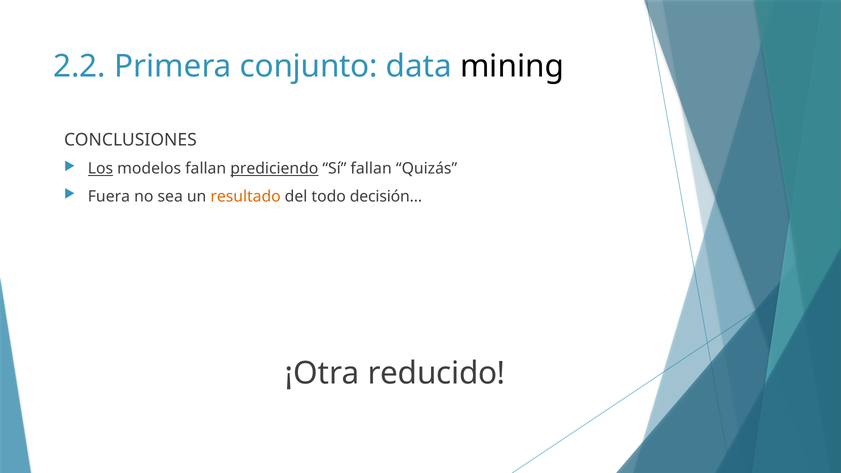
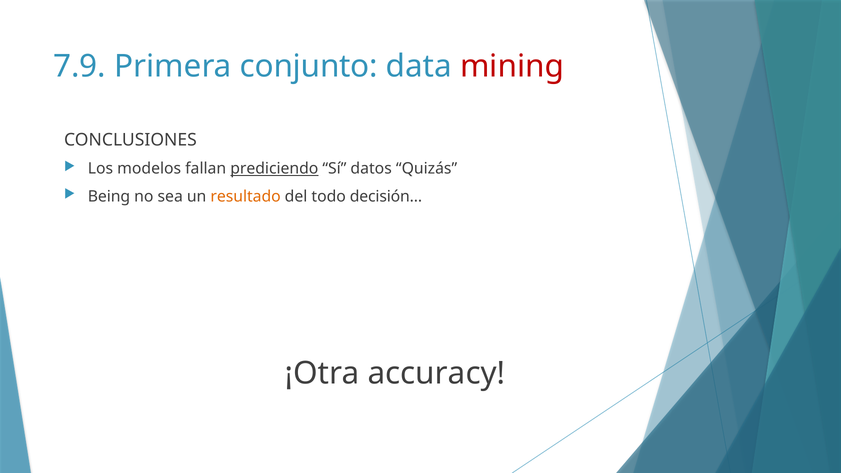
2.2: 2.2 -> 7.9 (79, 66)
mining colour: black -> red (512, 66)
Los underline: present -> none (100, 169)
Sí fallan: fallan -> datos (371, 169)
Fuera: Fuera -> Being (109, 196)
reducido: reducido -> accuracy (436, 373)
